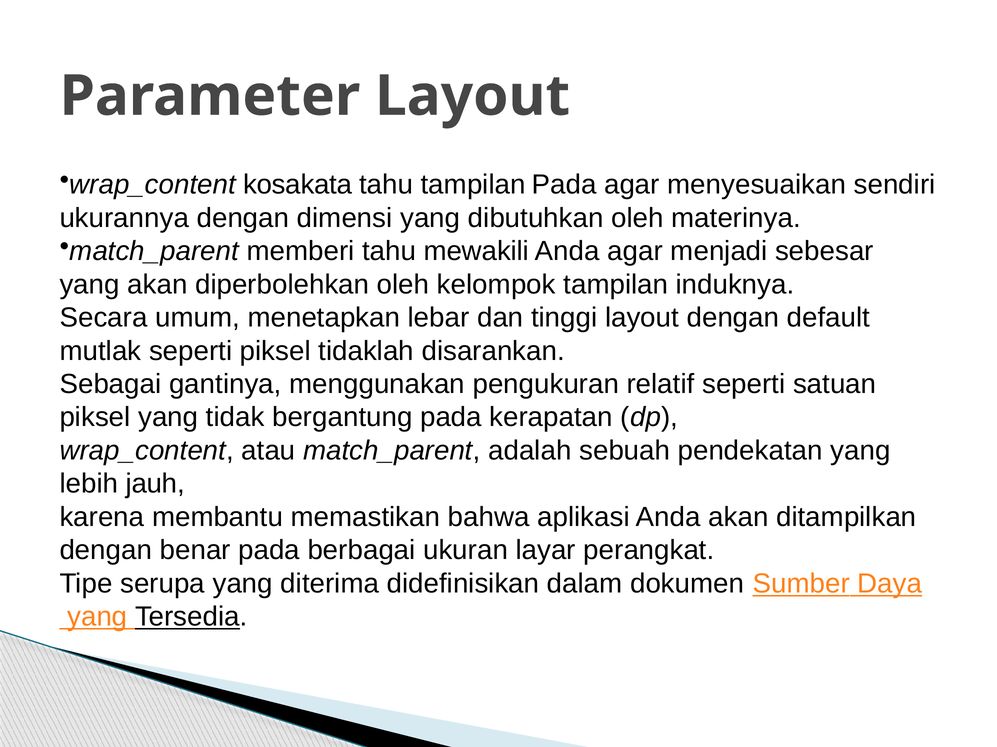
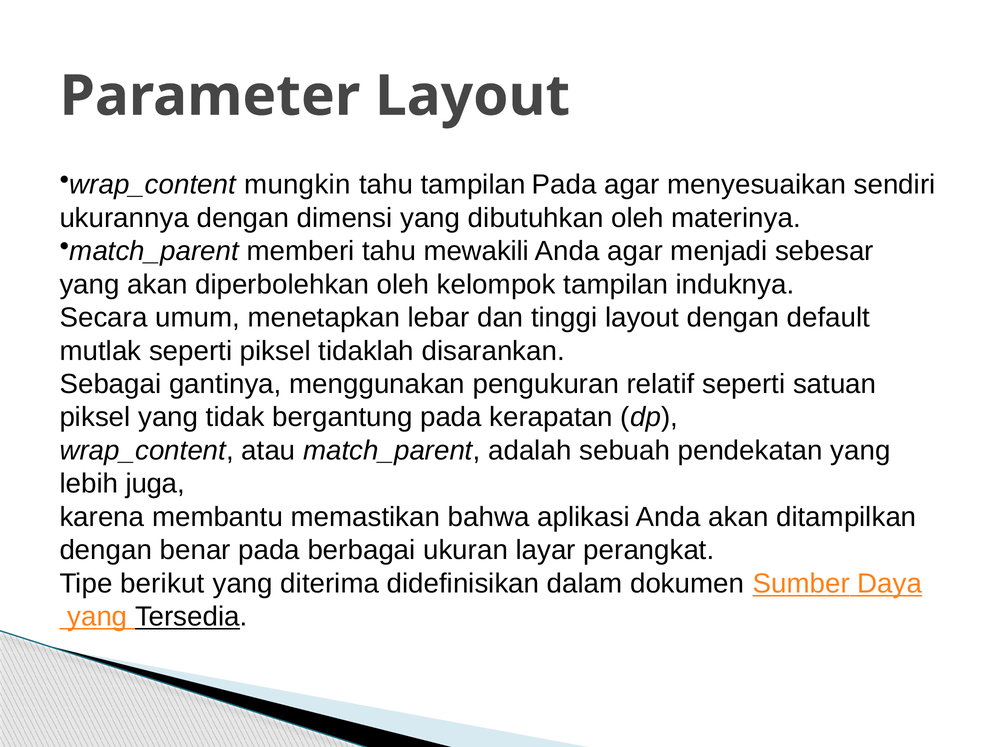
kosakata: kosakata -> mungkin (297, 185)
jauh: jauh -> juga (155, 484)
serupa: serupa -> berikut (162, 584)
